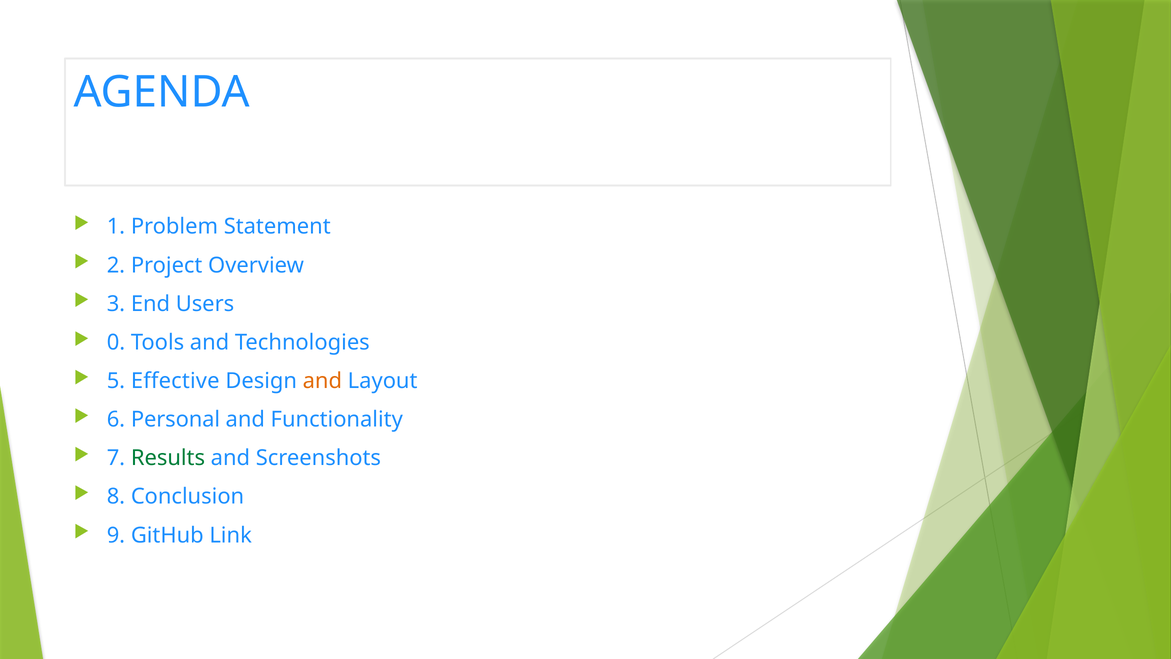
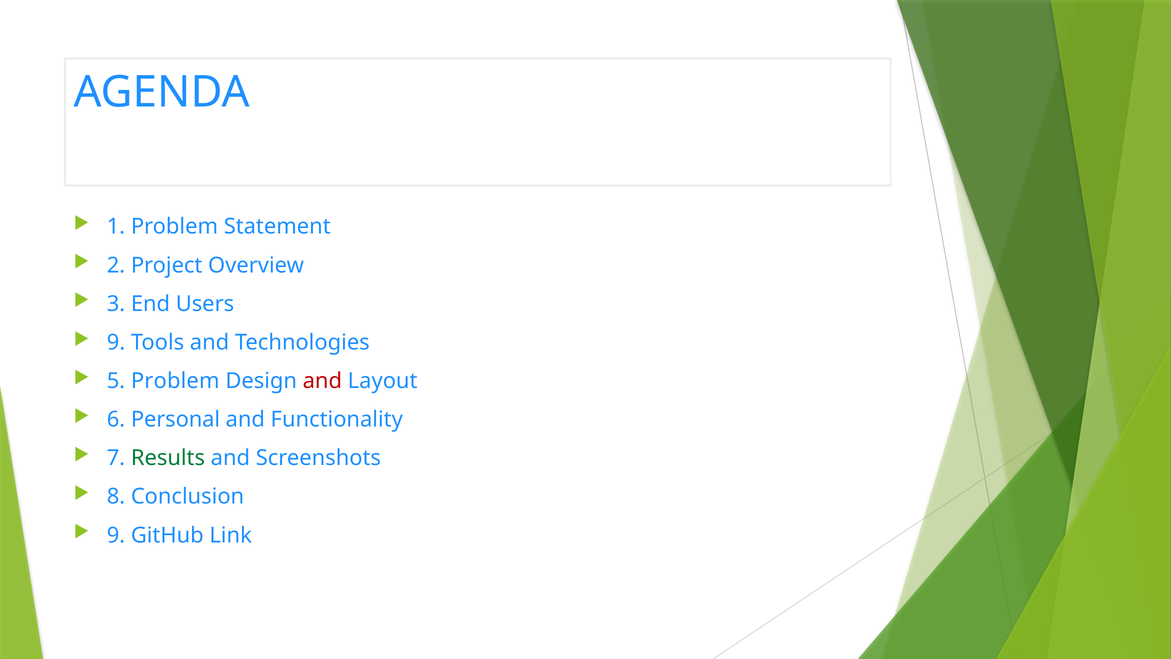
0: 0 -> 9 (116, 342)
5 Effective: Effective -> Problem (175, 381)
and colour: orange -> red (322, 381)
